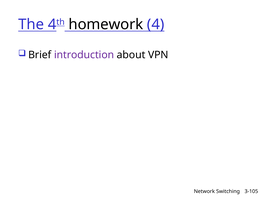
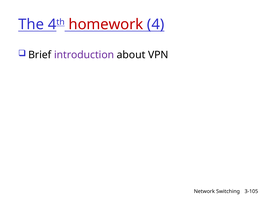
homework colour: black -> red (106, 24)
